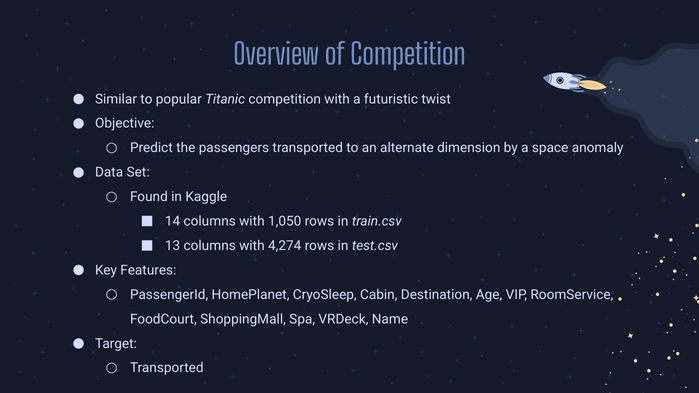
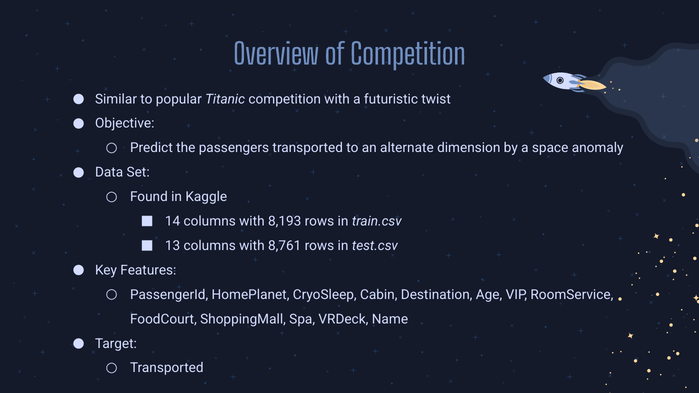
1,050: 1,050 -> 8,193 (285, 221)
4,274: 4,274 -> 8,761 (285, 246)
